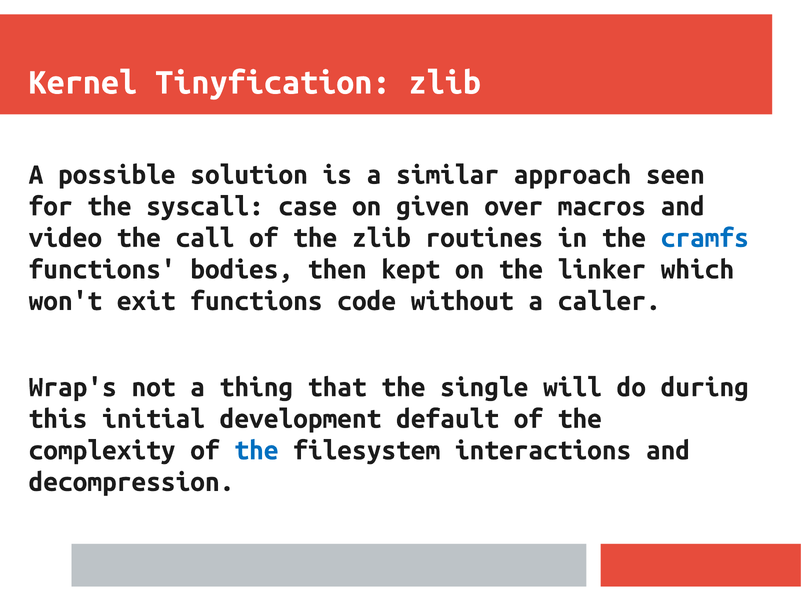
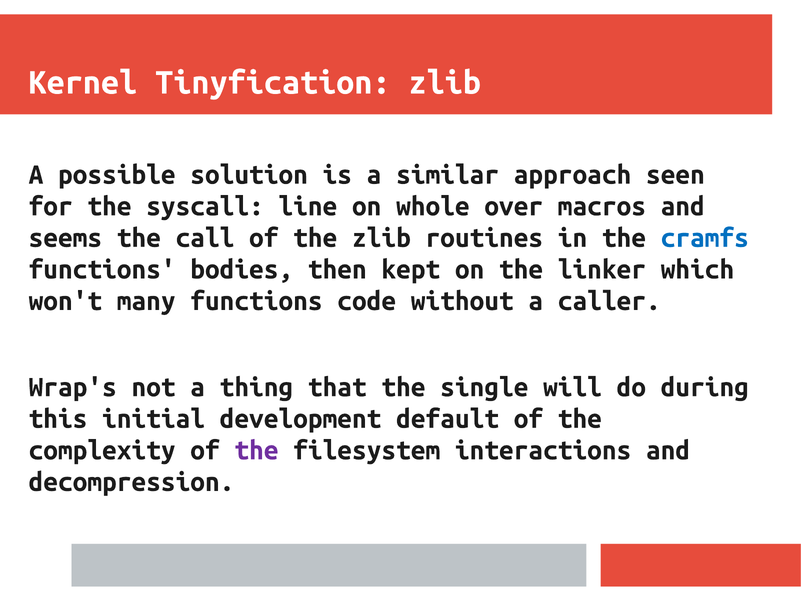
case: case -> line (308, 207)
given: given -> whole (433, 207)
video: video -> seems (65, 238)
exit: exit -> many (146, 301)
the colour: blue -> purple (256, 450)
